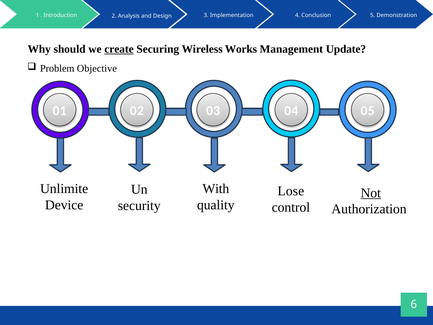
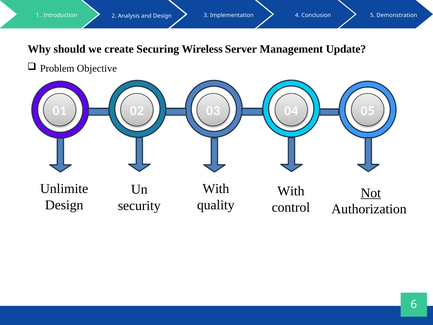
create underline: present -> none (119, 49)
Works: Works -> Server (241, 49)
Lose: Lose -> With (291, 191)
Device: Device -> Design (64, 205)
